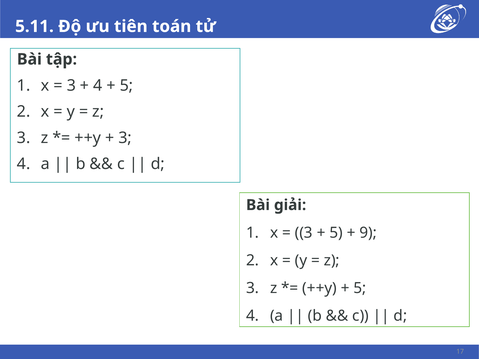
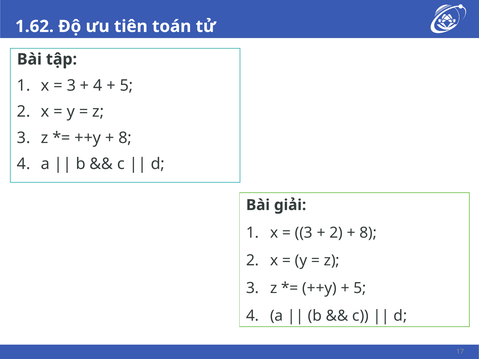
5.11: 5.11 -> 1.62 (34, 26)
3: 3 -> 8 (125, 138)
5: 5 -> 2 (336, 233)
9: 9 -> 8 (368, 233)
